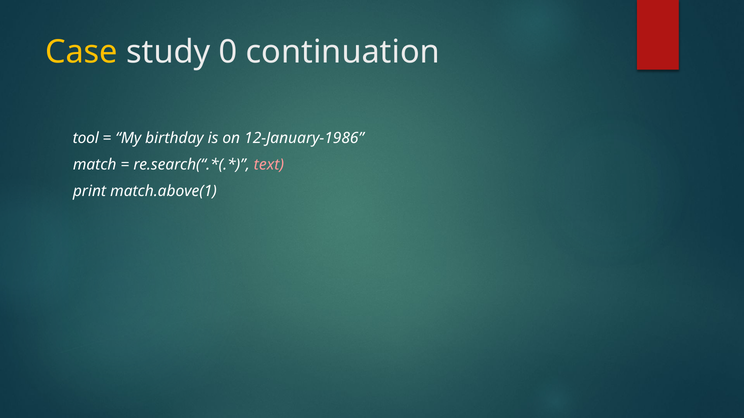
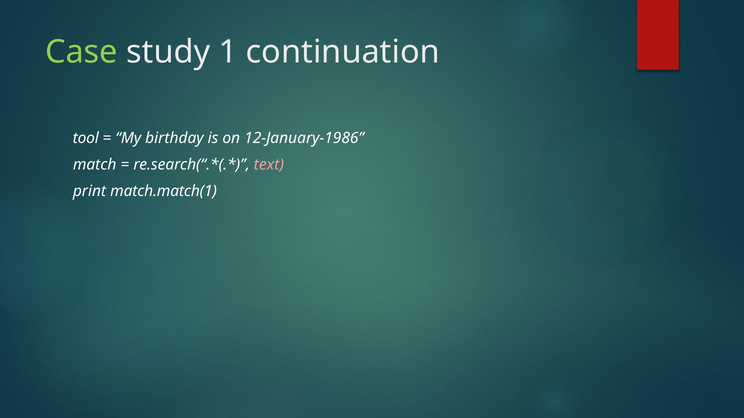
Case colour: yellow -> light green (81, 52)
0: 0 -> 1 (228, 52)
match.above(1: match.above(1 -> match.match(1 (164, 191)
